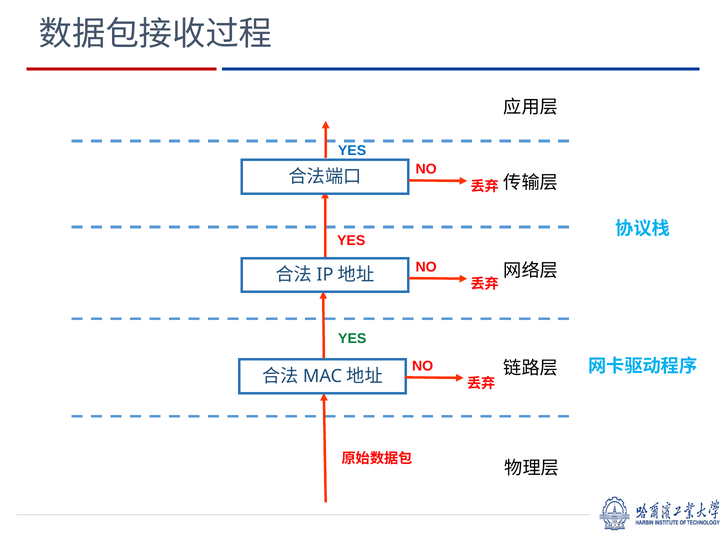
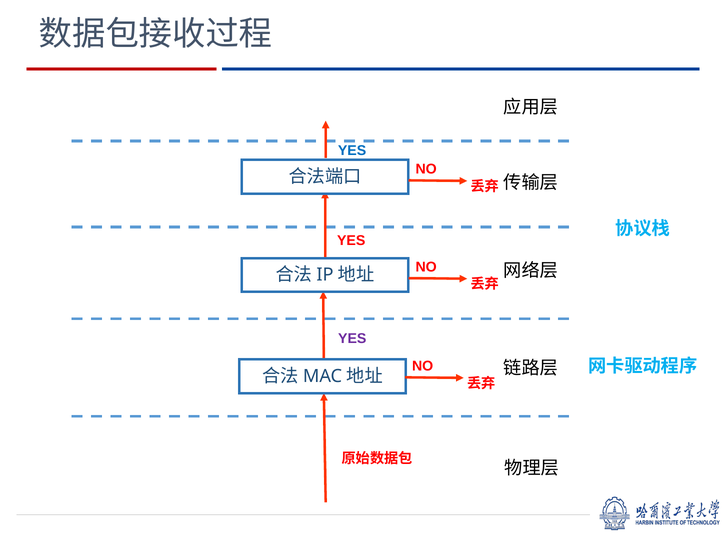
YES colour: green -> purple (352, 339)
